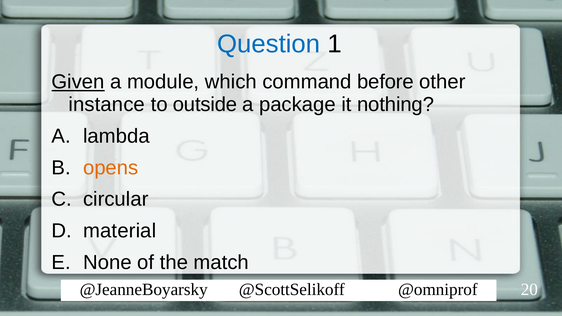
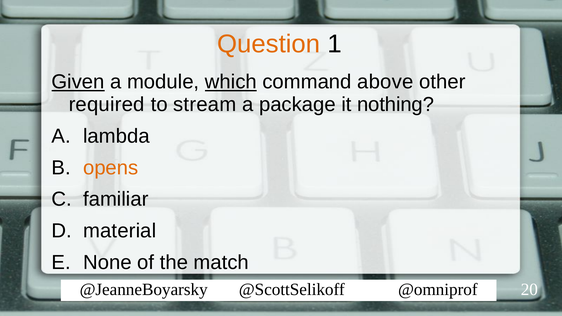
Question colour: blue -> orange (269, 44)
which underline: none -> present (231, 82)
before: before -> above (385, 82)
instance: instance -> required (107, 105)
outside: outside -> stream (205, 105)
circular: circular -> familiar (116, 199)
